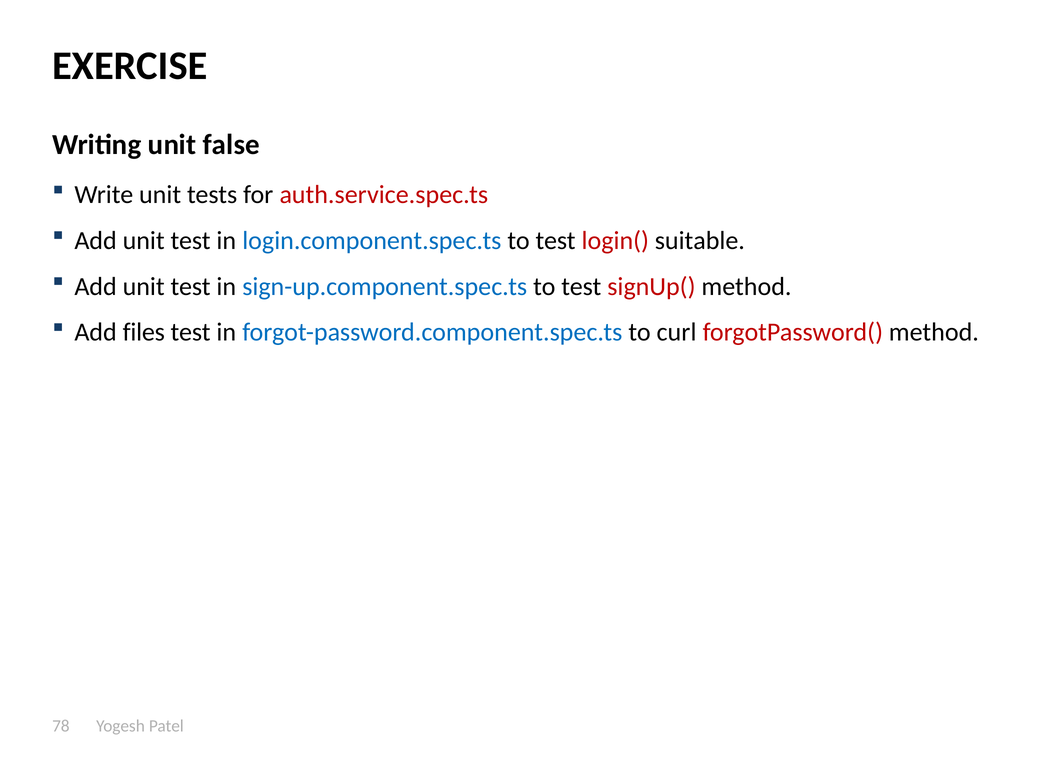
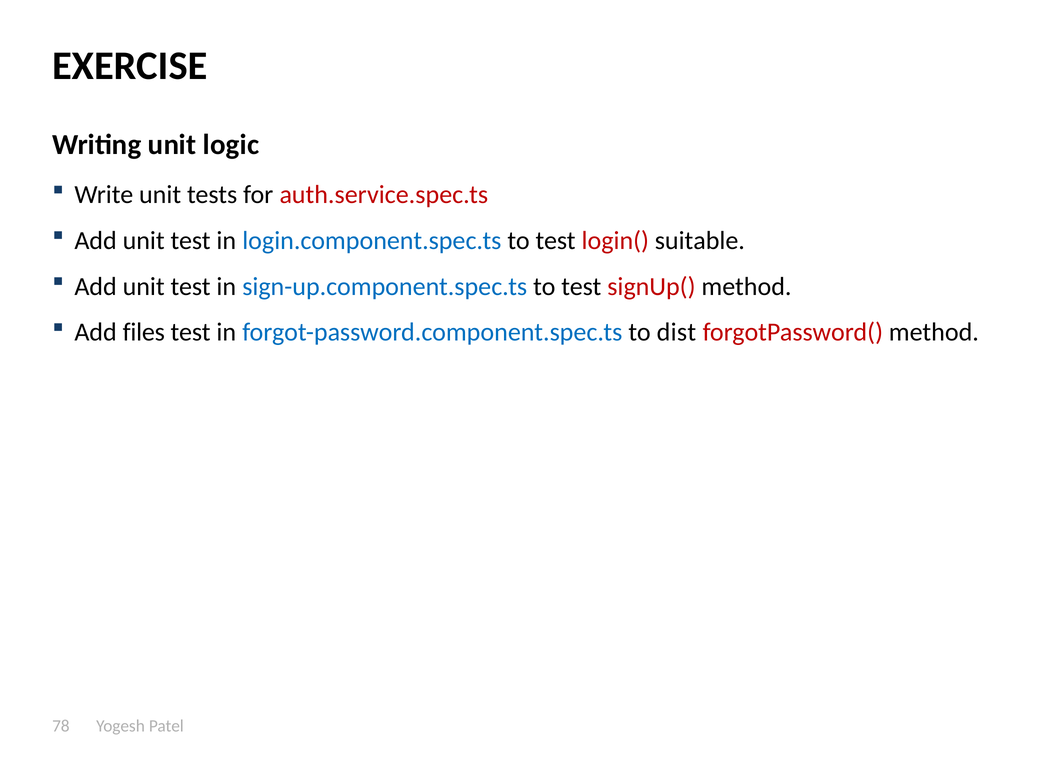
false: false -> logic (231, 145)
curl: curl -> dist (676, 332)
